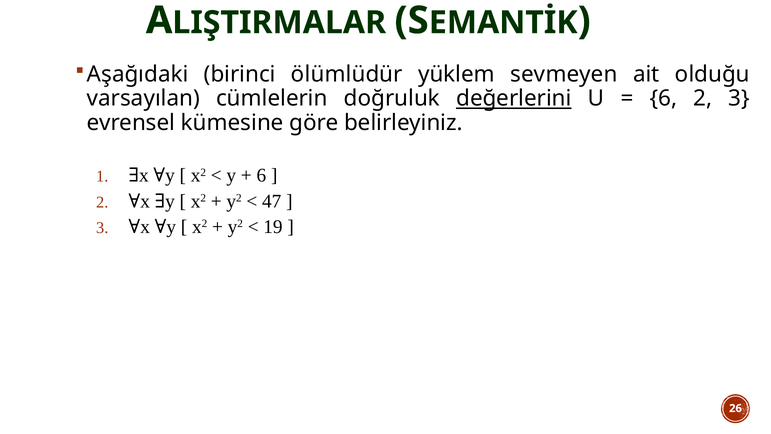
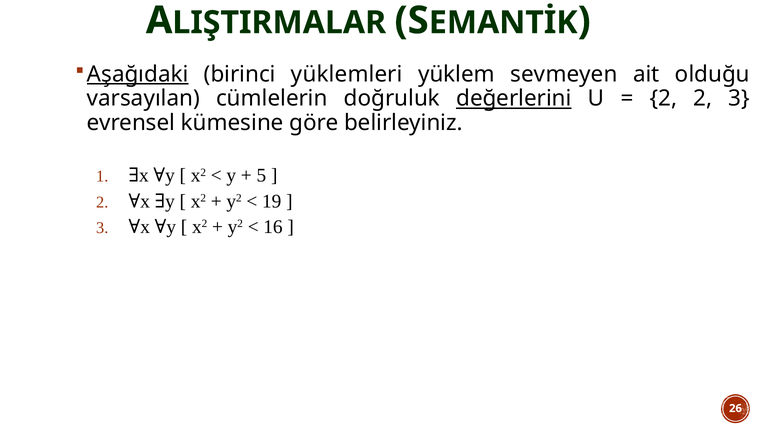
Aşağıdaki underline: none -> present (138, 74)
ölümlüdür: ölümlüdür -> yüklemleri (347, 74)
6: 6 -> 2 (663, 98)
6: 6 -> 5 (261, 175)
47: 47 -> 19 (272, 201)
19: 19 -> 16 (273, 227)
